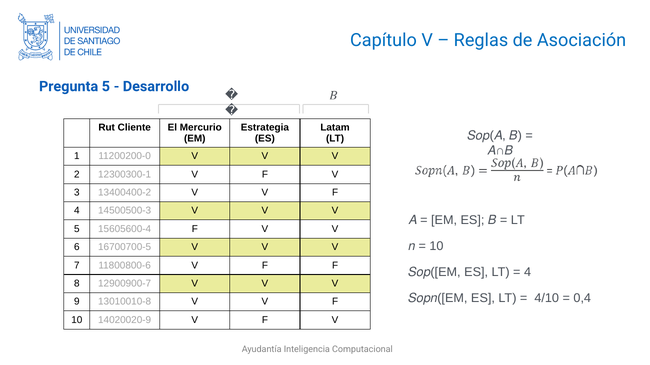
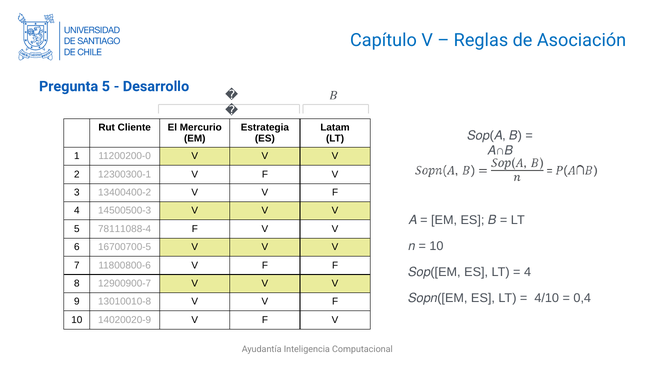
15605600-4: 15605600-4 -> 78111088-4 (125, 229)
